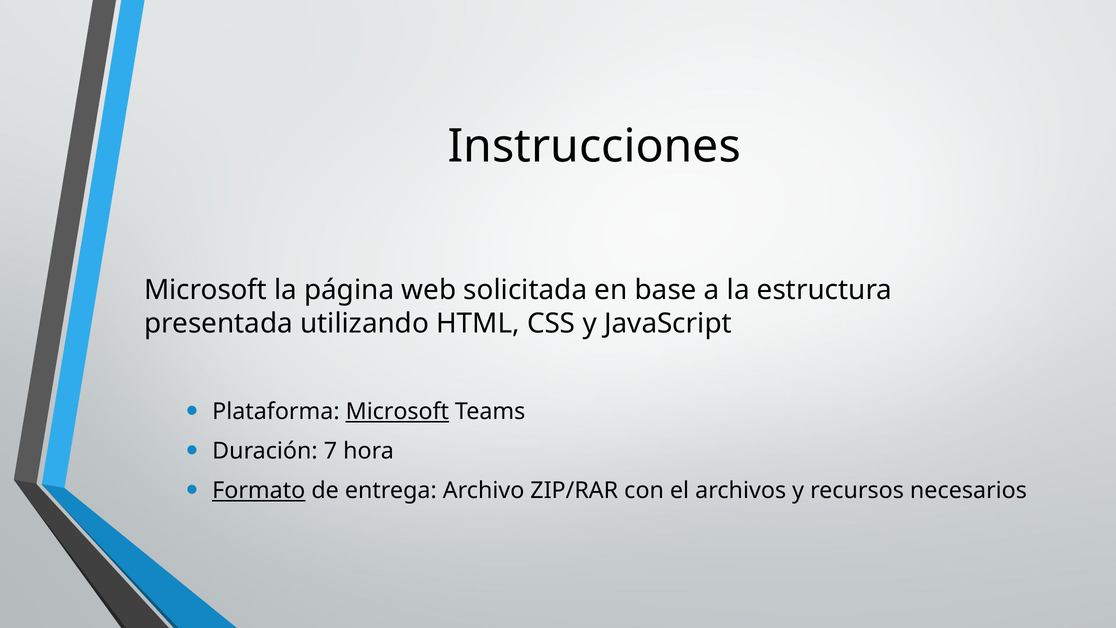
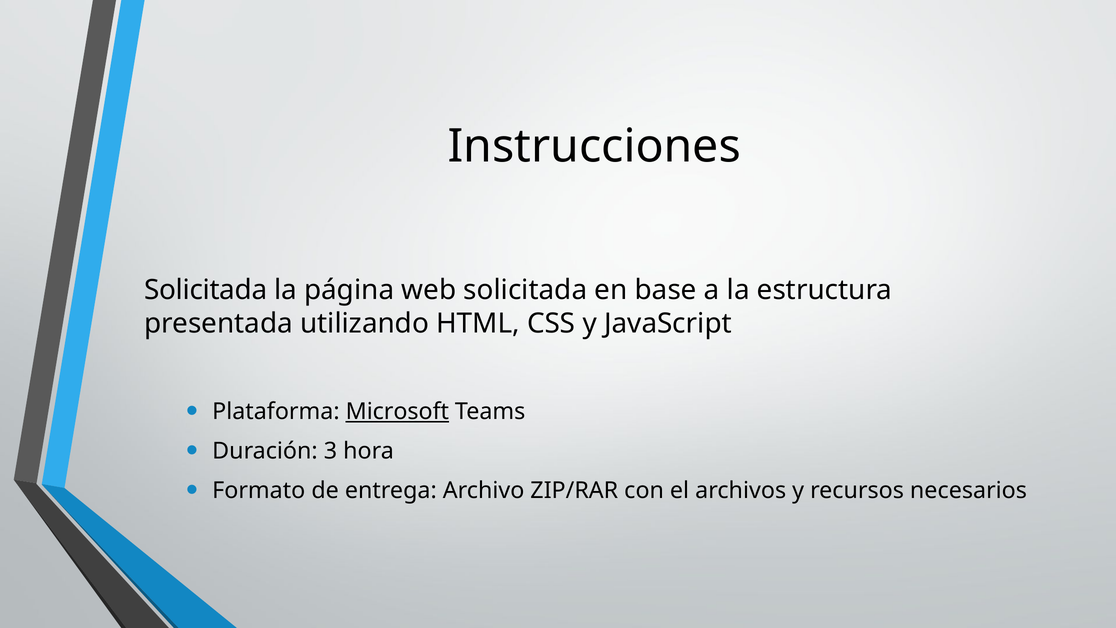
Microsoft: Microsoft -> Solicitada (206, 290)
7: 7 -> 3 (330, 451)
Formato underline: present -> none (259, 491)
